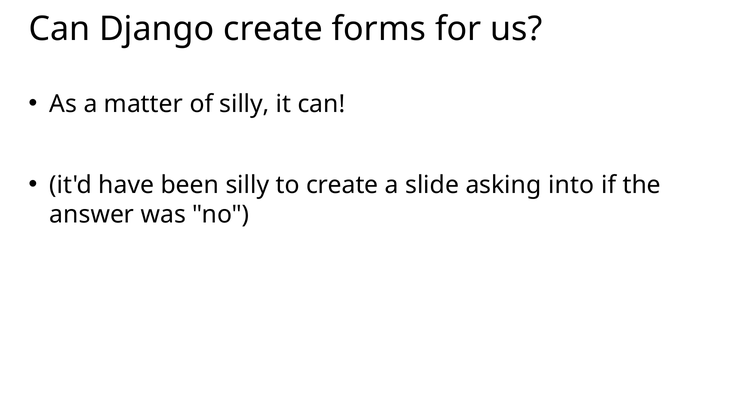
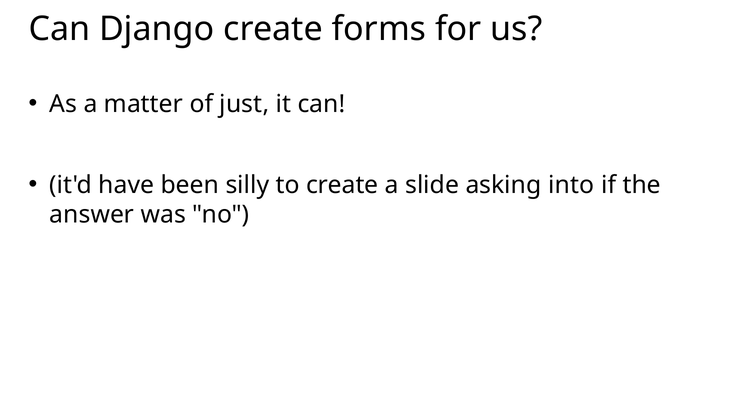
of silly: silly -> just (244, 104)
